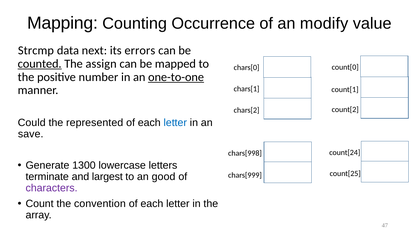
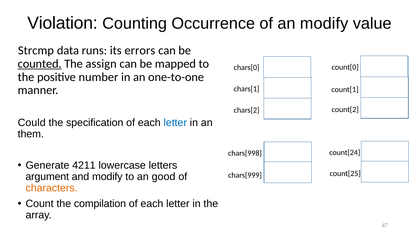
Mapping: Mapping -> Violation (63, 23)
next: next -> runs (94, 51)
one-to-one underline: present -> none (176, 77)
represented: represented -> specification (95, 123)
save: save -> them (31, 134)
1300: 1300 -> 4211 (84, 166)
terminate: terminate -> argument (47, 177)
and largest: largest -> modify (107, 177)
characters colour: purple -> orange (52, 188)
convention: convention -> compilation (100, 204)
